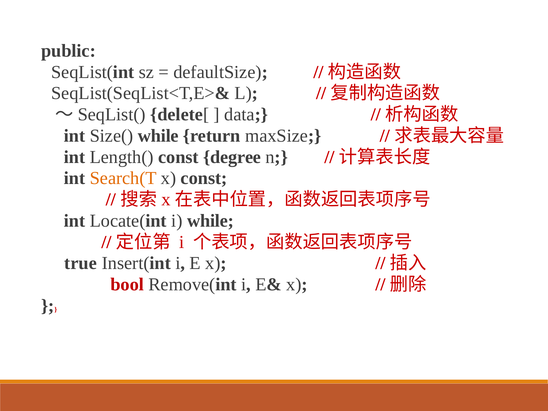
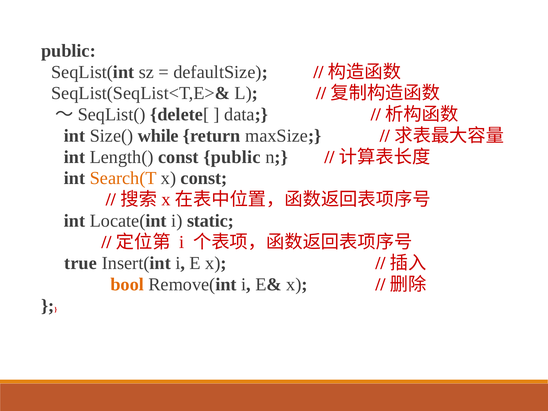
const degree: degree -> public (232, 157)
i while: while -> static (210, 221)
bool colour: red -> orange (127, 285)
